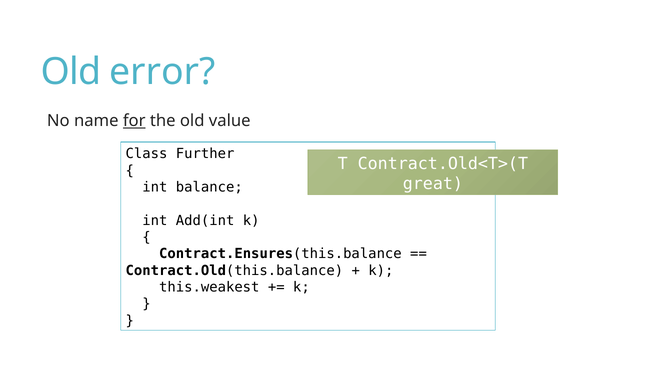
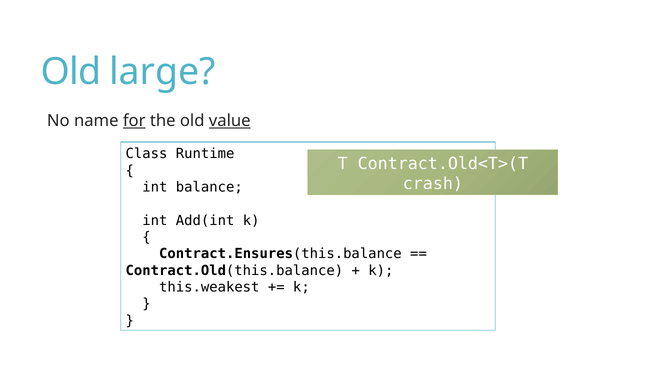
error: error -> large (162, 72)
value underline: none -> present (230, 120)
Further: Further -> Runtime (205, 154)
great: great -> crash (433, 183)
